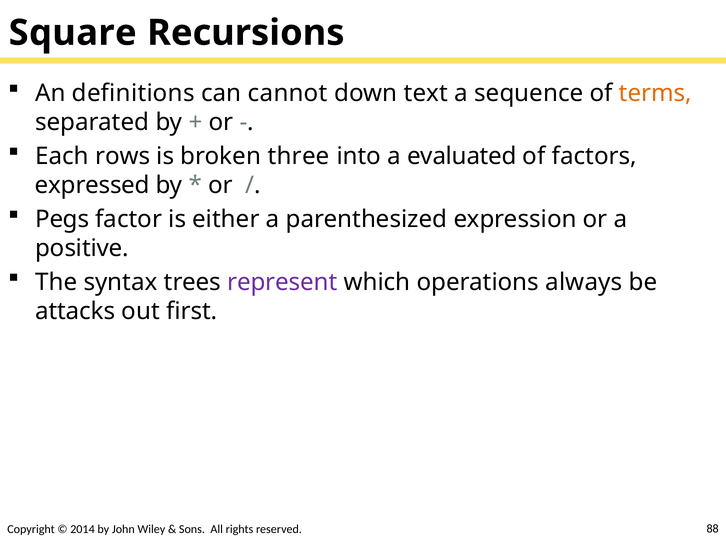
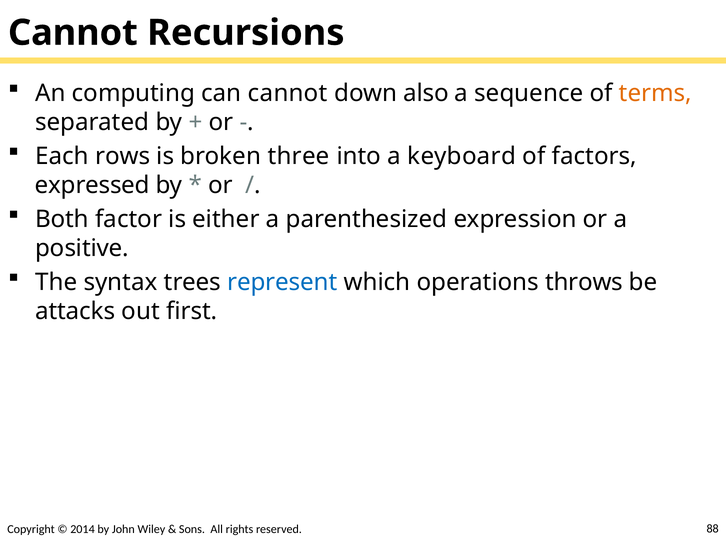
Square: Square -> Cannot (73, 33)
definitions: definitions -> computing (133, 93)
text: text -> also (426, 93)
evaluated: evaluated -> keyboard (462, 156)
Pegs: Pegs -> Both (62, 219)
represent colour: purple -> blue (282, 282)
always: always -> throws (584, 282)
